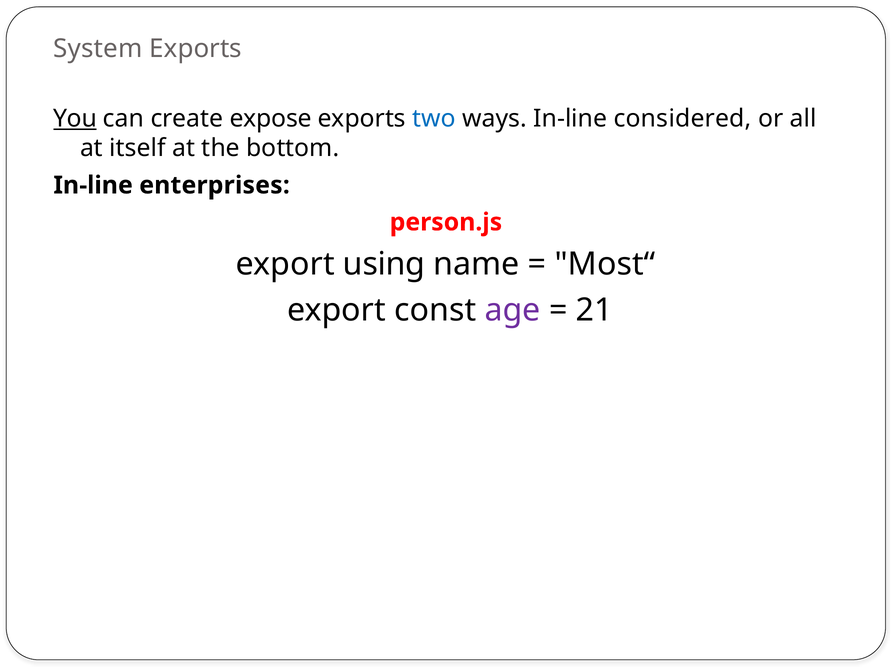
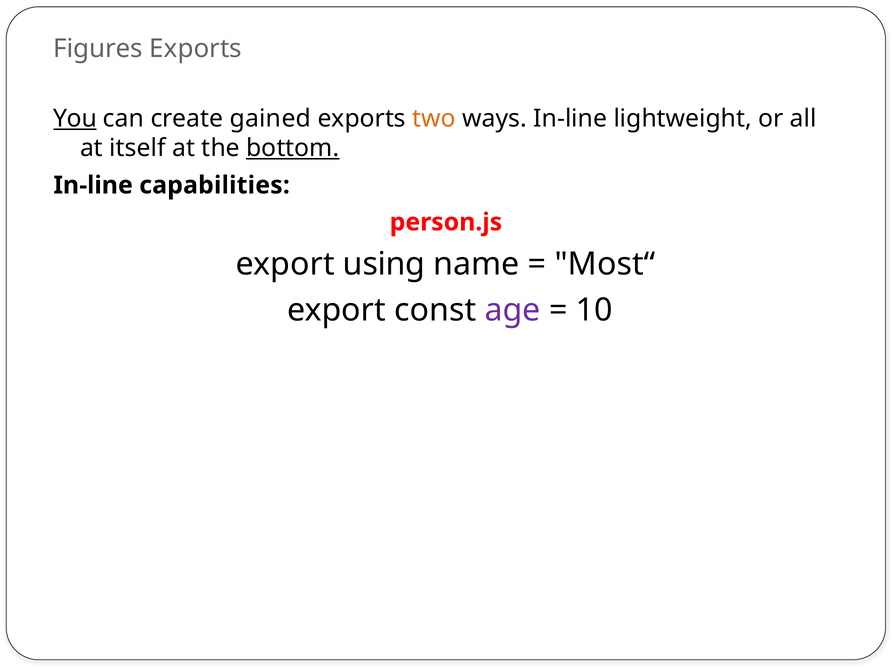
System: System -> Figures (98, 49)
expose: expose -> gained (270, 119)
two colour: blue -> orange (434, 119)
considered: considered -> lightweight (683, 119)
bottom underline: none -> present (293, 148)
enterprises: enterprises -> capabilities (215, 185)
21: 21 -> 10 (594, 310)
